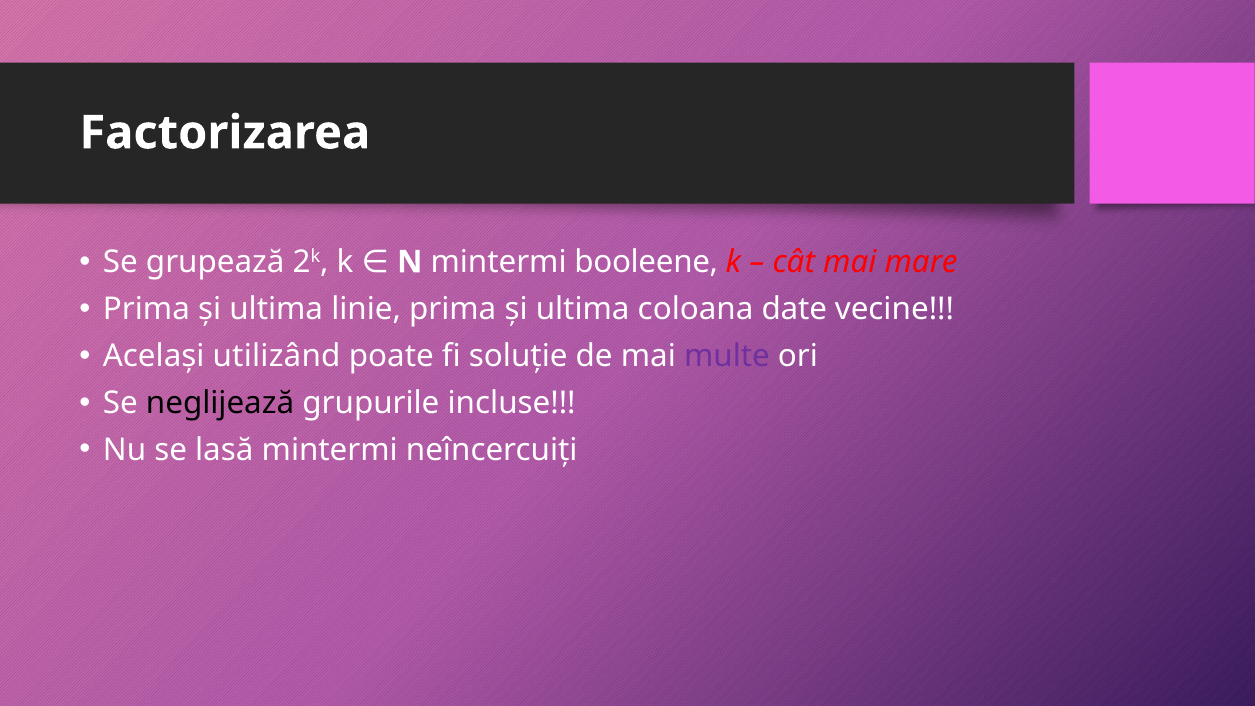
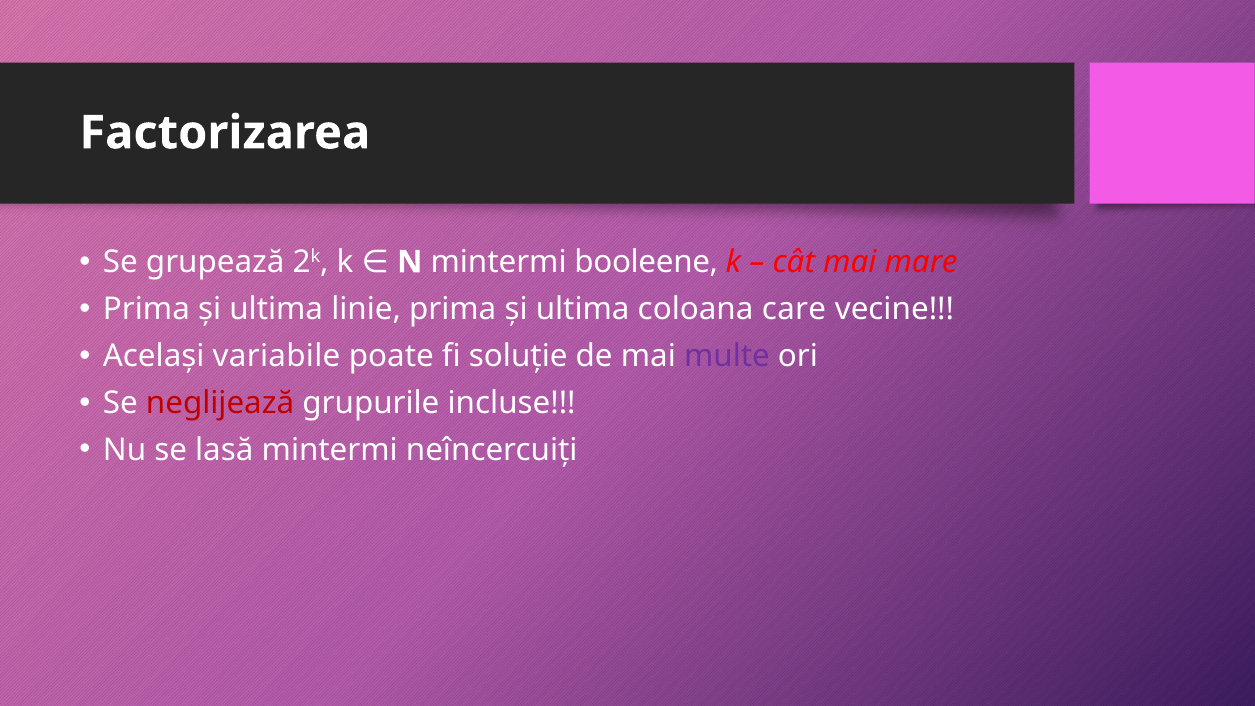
date: date -> care (794, 309)
utilizând: utilizând -> variabile (277, 356)
neglijează colour: black -> red (220, 403)
